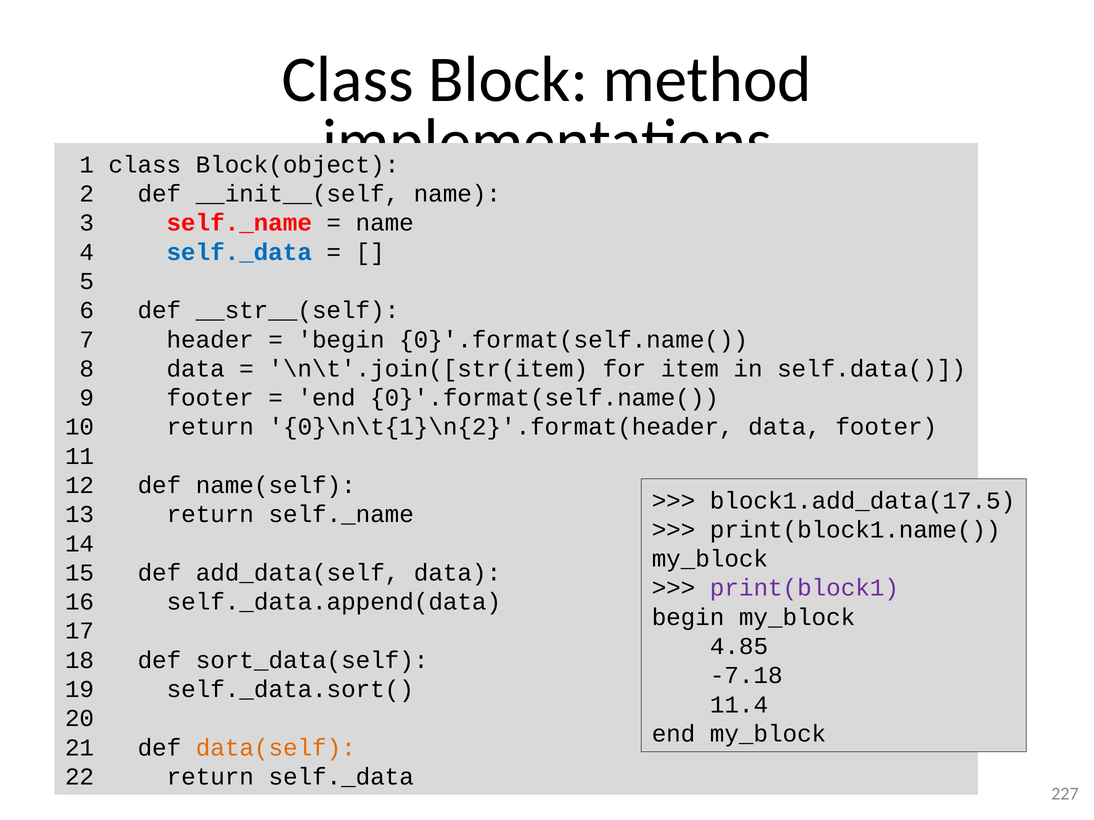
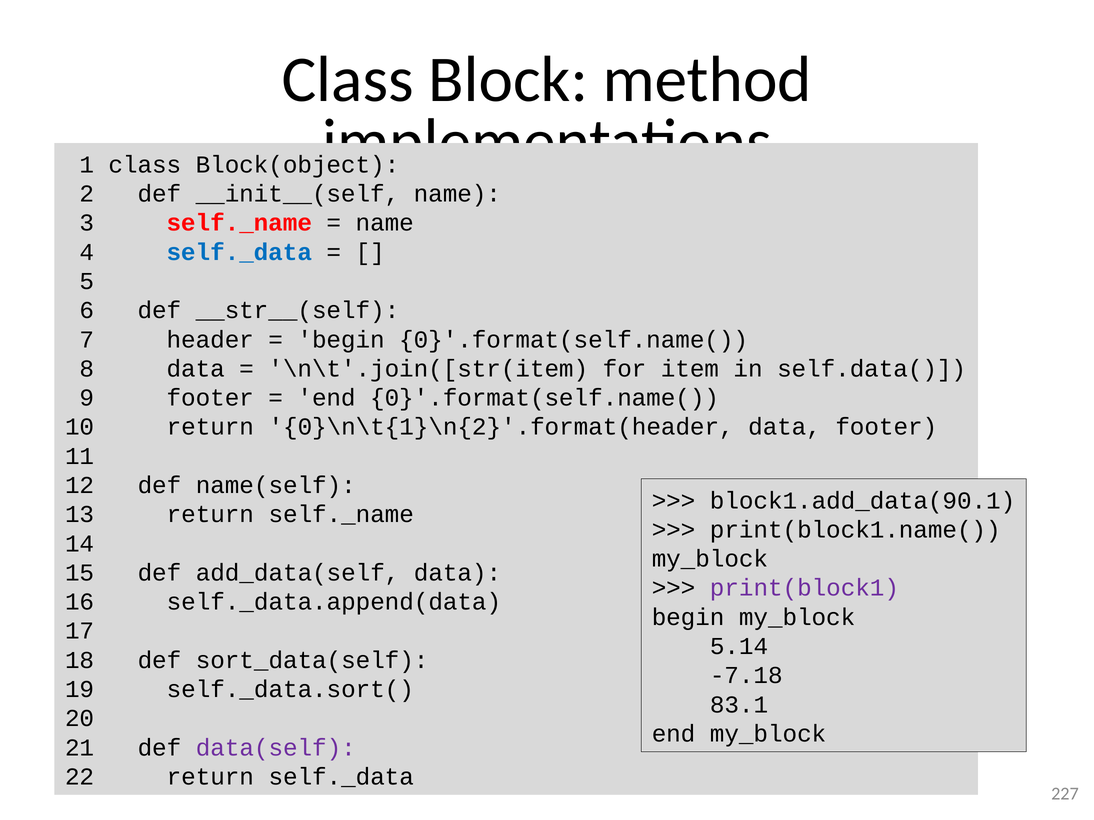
block1.add_data(17.5: block1.add_data(17.5 -> block1.add_data(90.1 (863, 501)
4.85: 4.85 -> 5.14 (739, 647)
11.4: 11.4 -> 83.1 (739, 705)
data(self colour: orange -> purple (276, 748)
